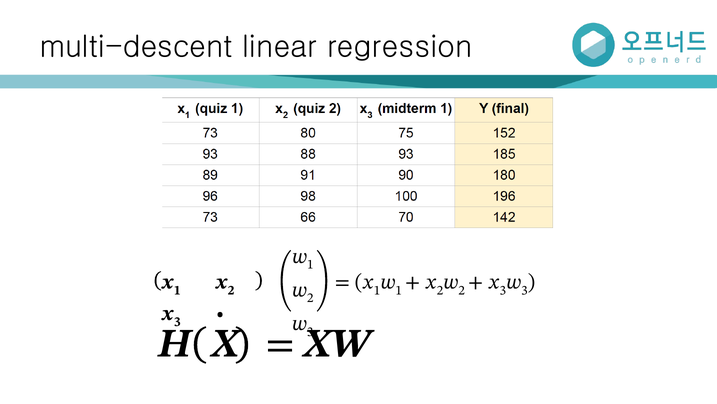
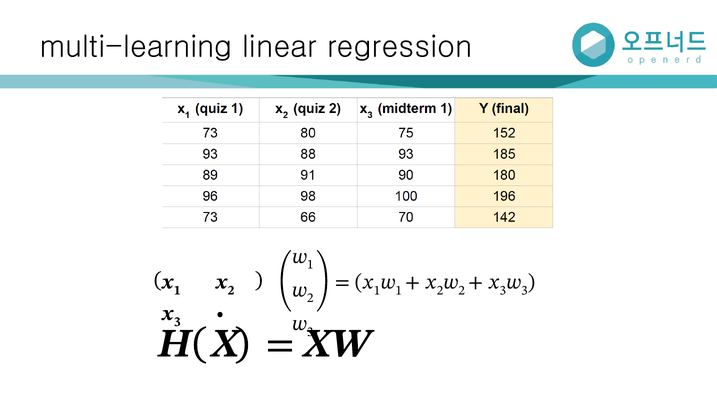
multi-descent: multi-descent -> multi-learning (136, 47)
